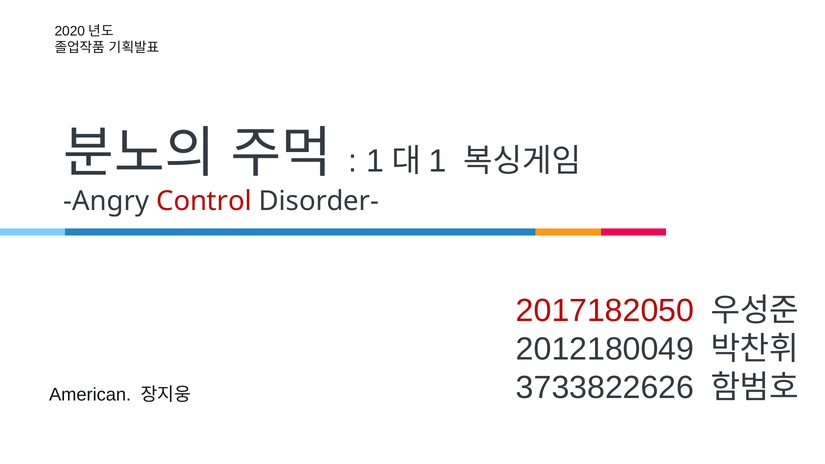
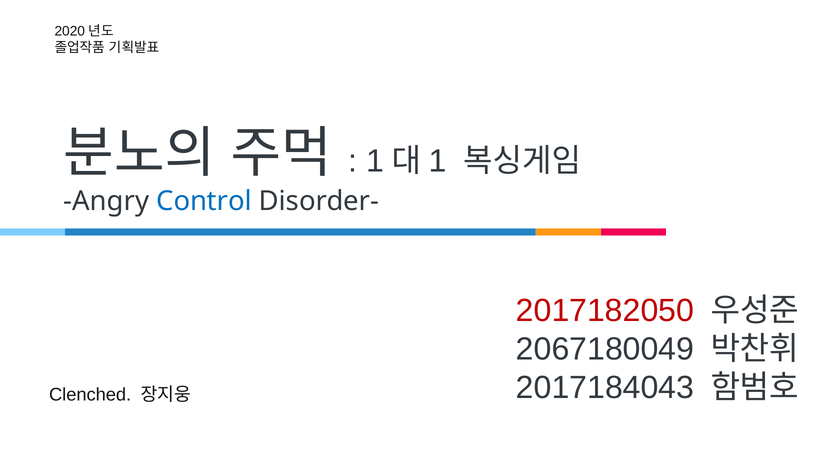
Control colour: red -> blue (204, 201)
2012180049: 2012180049 -> 2067180049 (605, 349)
3733822626: 3733822626 -> 2017184043 (605, 388)
American: American -> Clenched (90, 395)
